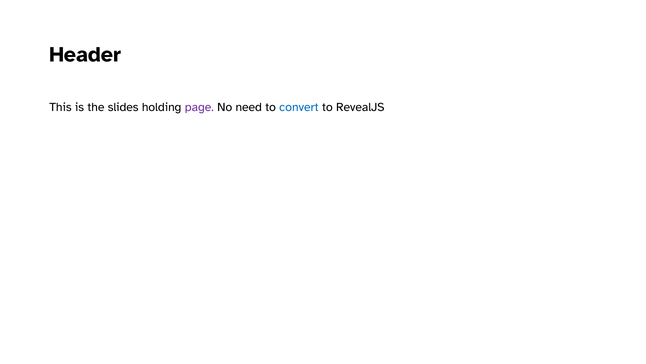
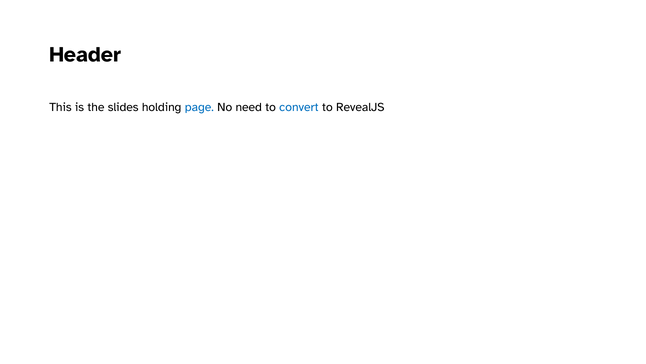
page colour: purple -> blue (199, 107)
